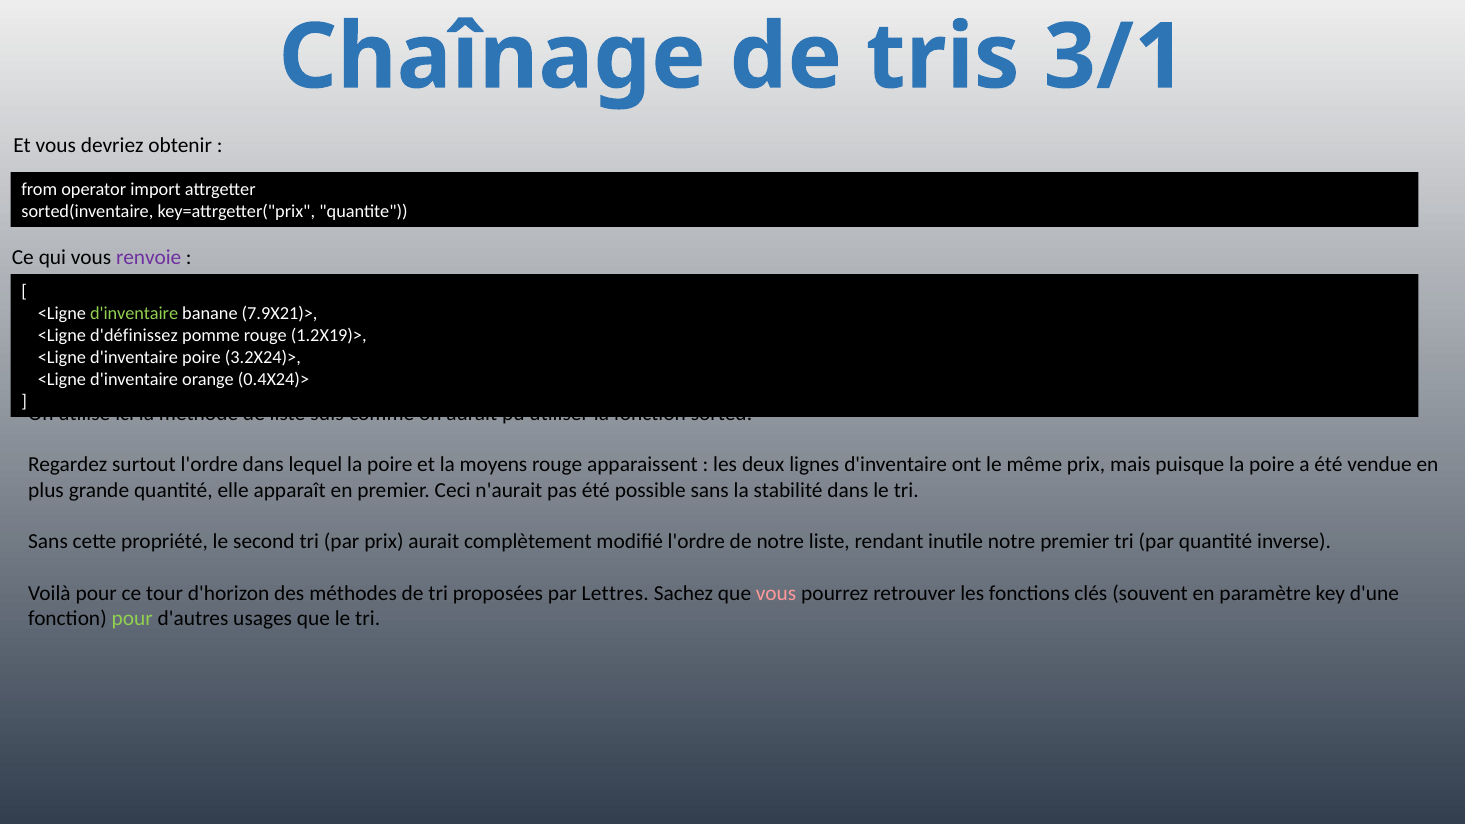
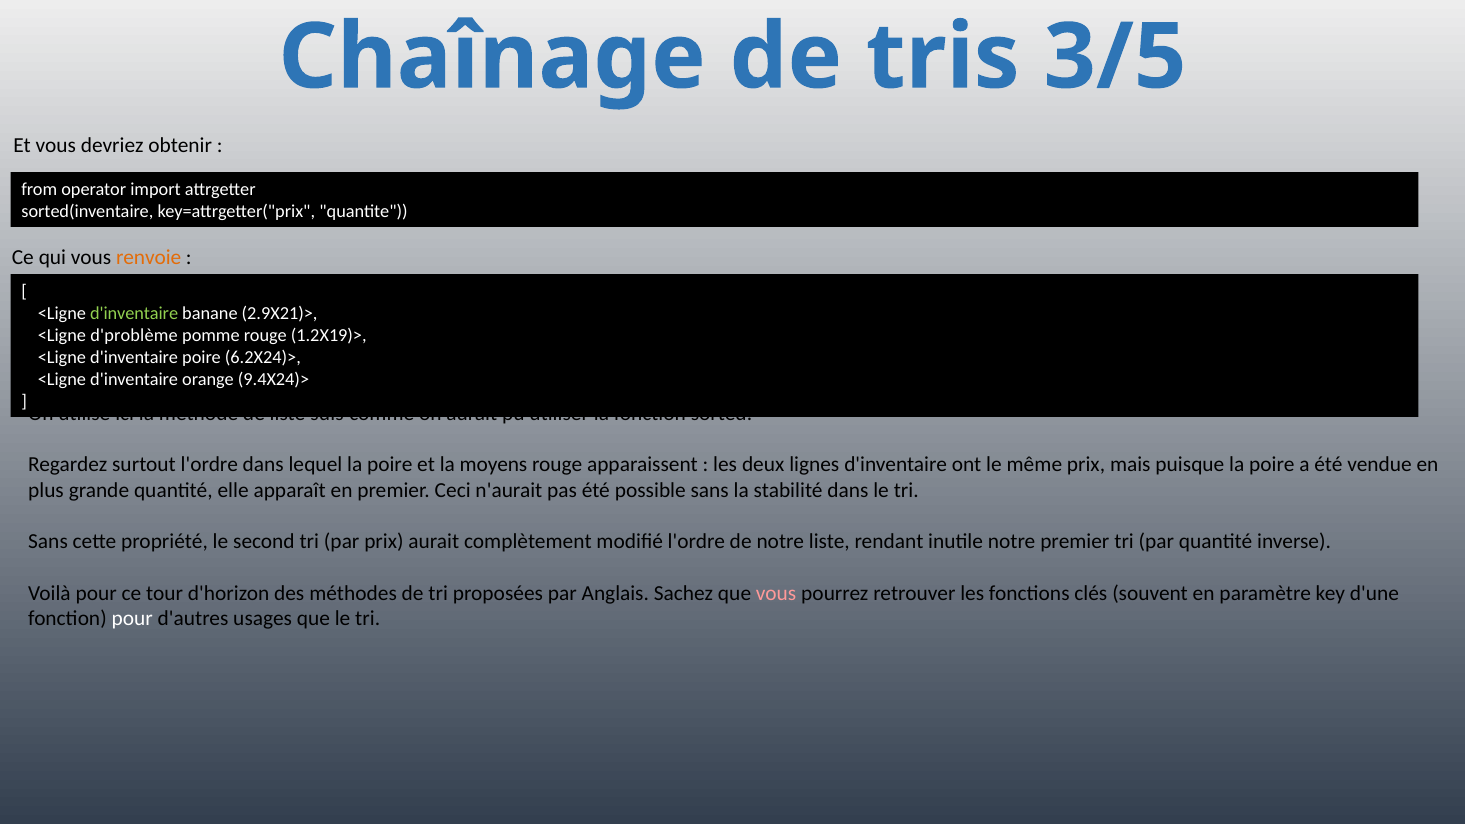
3/1: 3/1 -> 3/5 (1115, 57)
renvoie colour: purple -> orange (149, 257)
7.9X21)>: 7.9X21)> -> 2.9X21)> (280, 314)
d'définissez: d'définissez -> d'problème (134, 336)
3.2X24)>: 3.2X24)> -> 6.2X24)> (263, 358)
0.4X24)>: 0.4X24)> -> 9.4X24)> (274, 380)
Lettres: Lettres -> Anglais (615, 593)
pour colour: light green -> white (132, 619)
